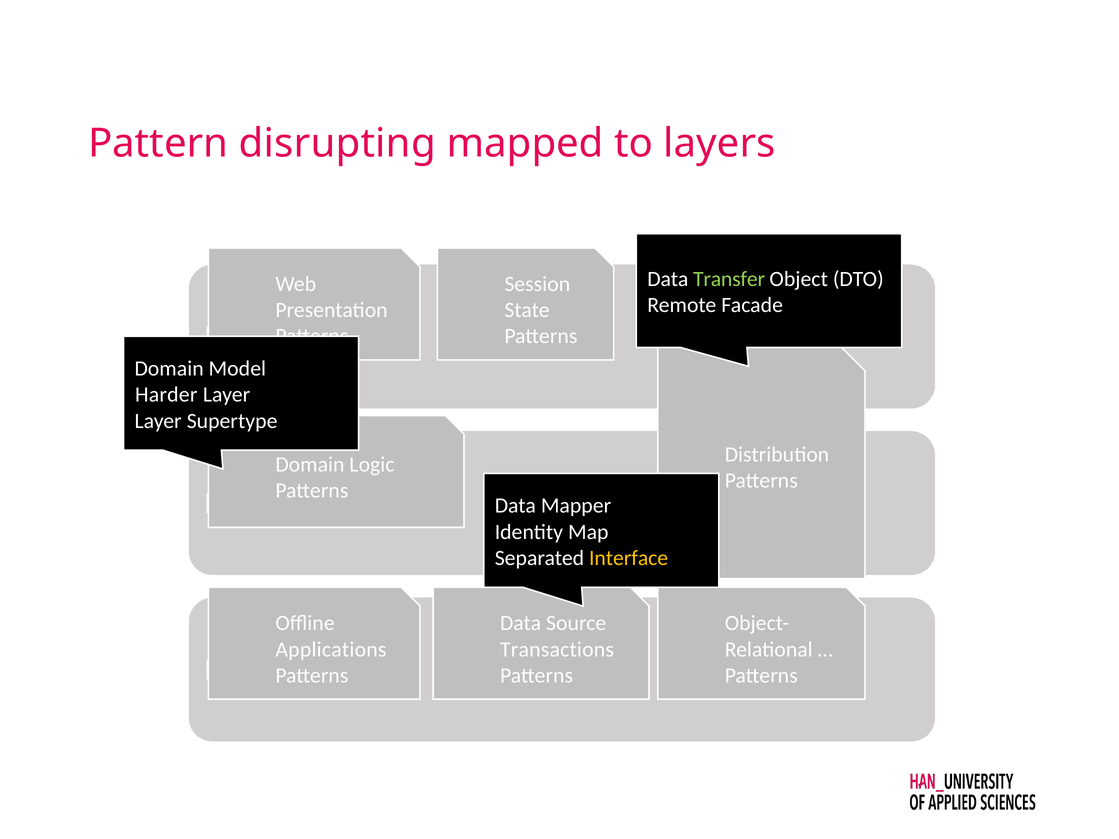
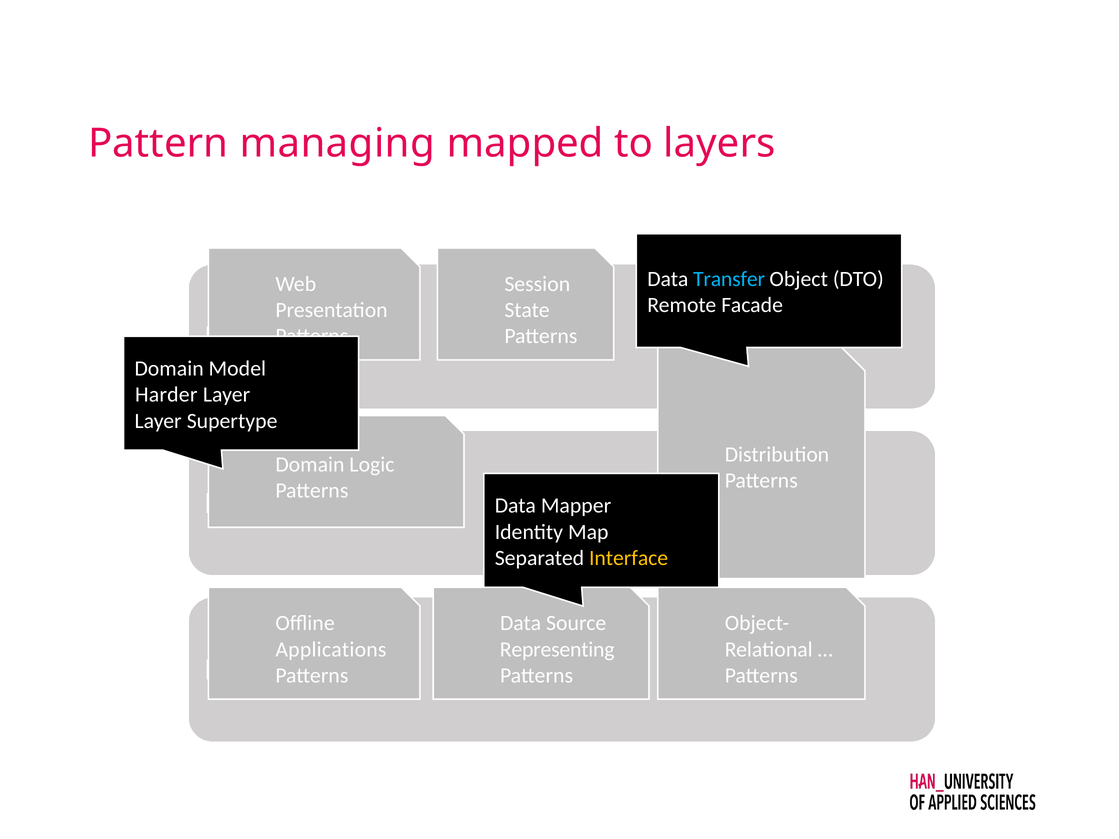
disrupting: disrupting -> managing (337, 144)
Transfer colour: light green -> light blue (729, 279)
Transactions: Transactions -> Representing (557, 650)
